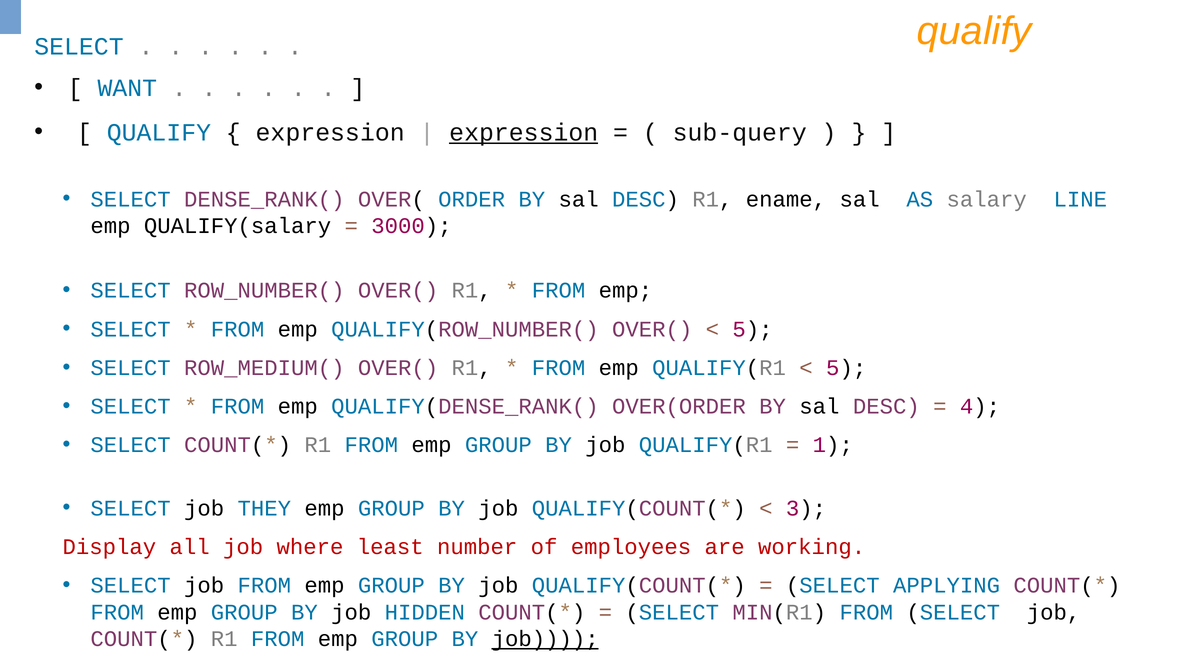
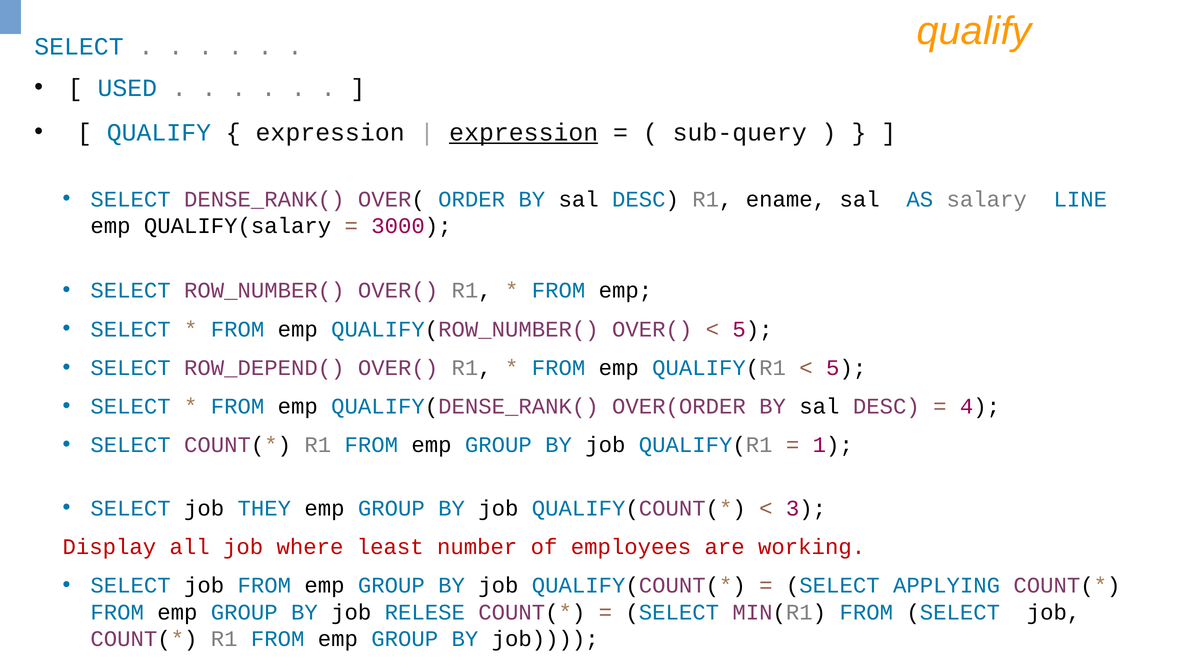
WANT: WANT -> USED (127, 88)
ROW_MEDIUM(: ROW_MEDIUM( -> ROW_DEPEND( (264, 368)
HIDDEN: HIDDEN -> RELESE (425, 612)
job underline: present -> none (545, 639)
